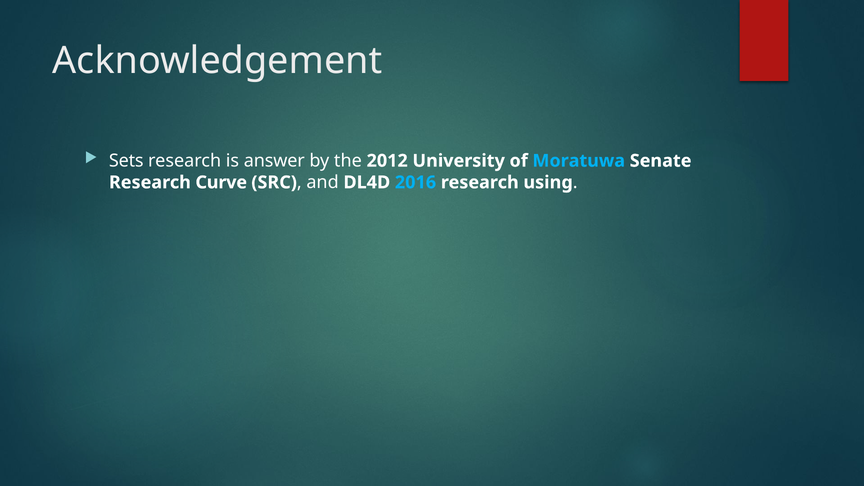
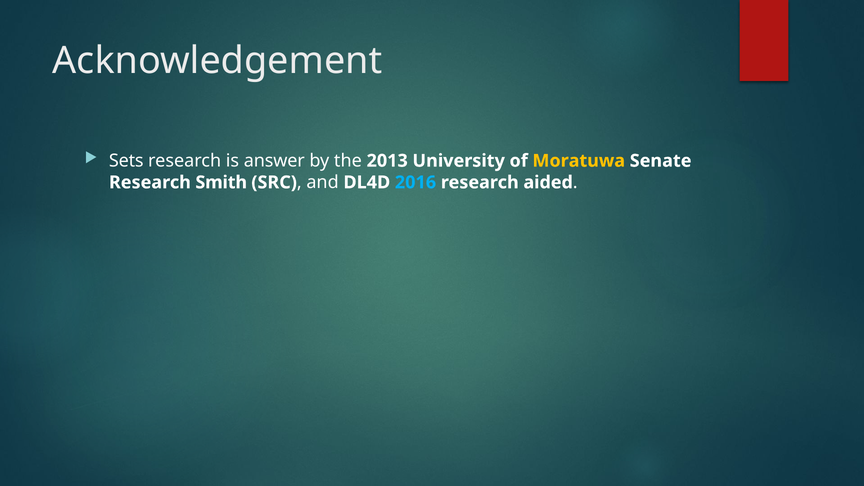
2012: 2012 -> 2013 (387, 161)
Moratuwa colour: light blue -> yellow (579, 161)
Curve: Curve -> Smith (221, 182)
using: using -> aided (548, 182)
